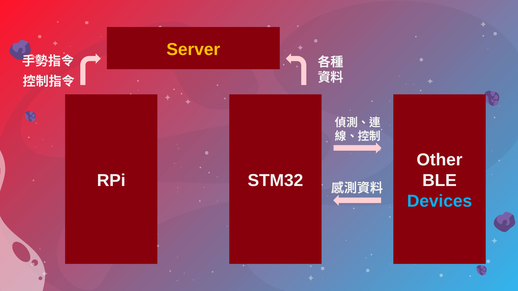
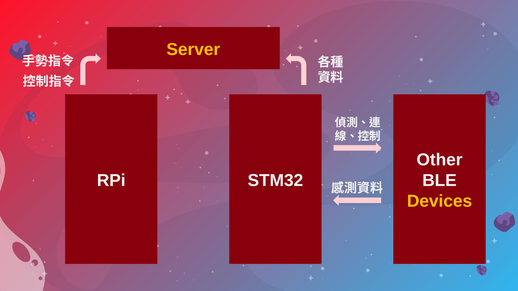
Devices colour: light blue -> yellow (440, 201)
